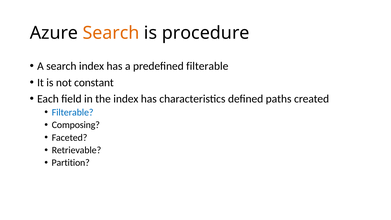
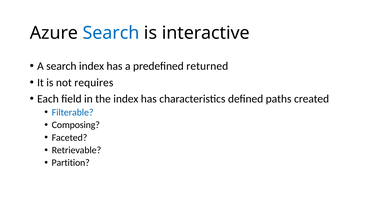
Search colour: orange -> blue (111, 33)
procedure: procedure -> interactive (206, 33)
predefined filterable: filterable -> returned (207, 66)
constant: constant -> requires (94, 83)
